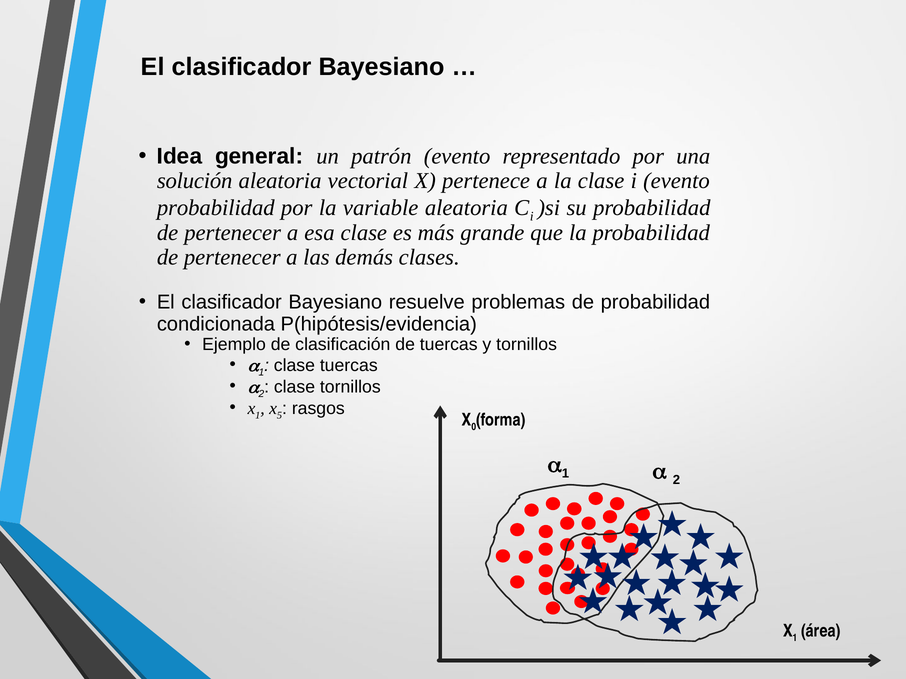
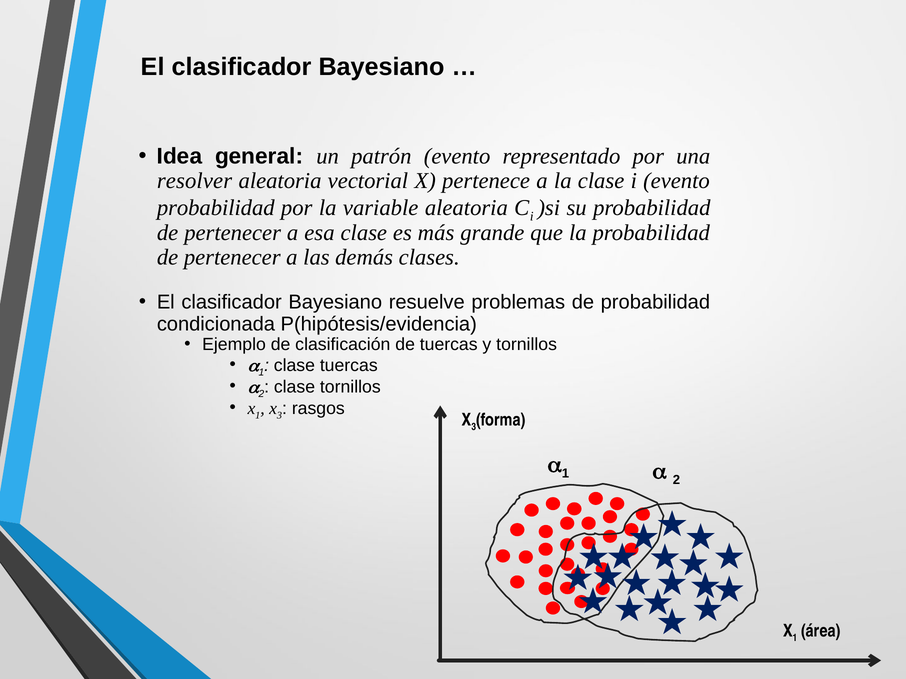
solución: solución -> resolver (194, 181)
5: 5 -> 3 (280, 416)
0: 0 -> 3 (474, 427)
